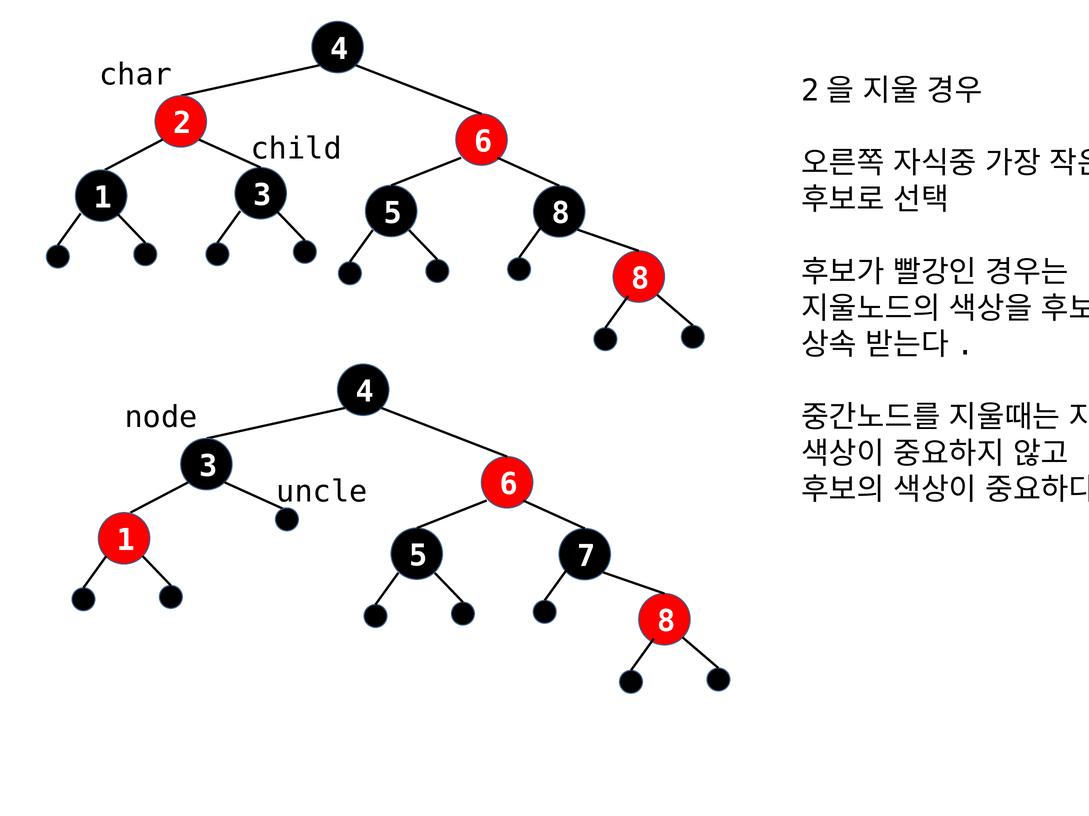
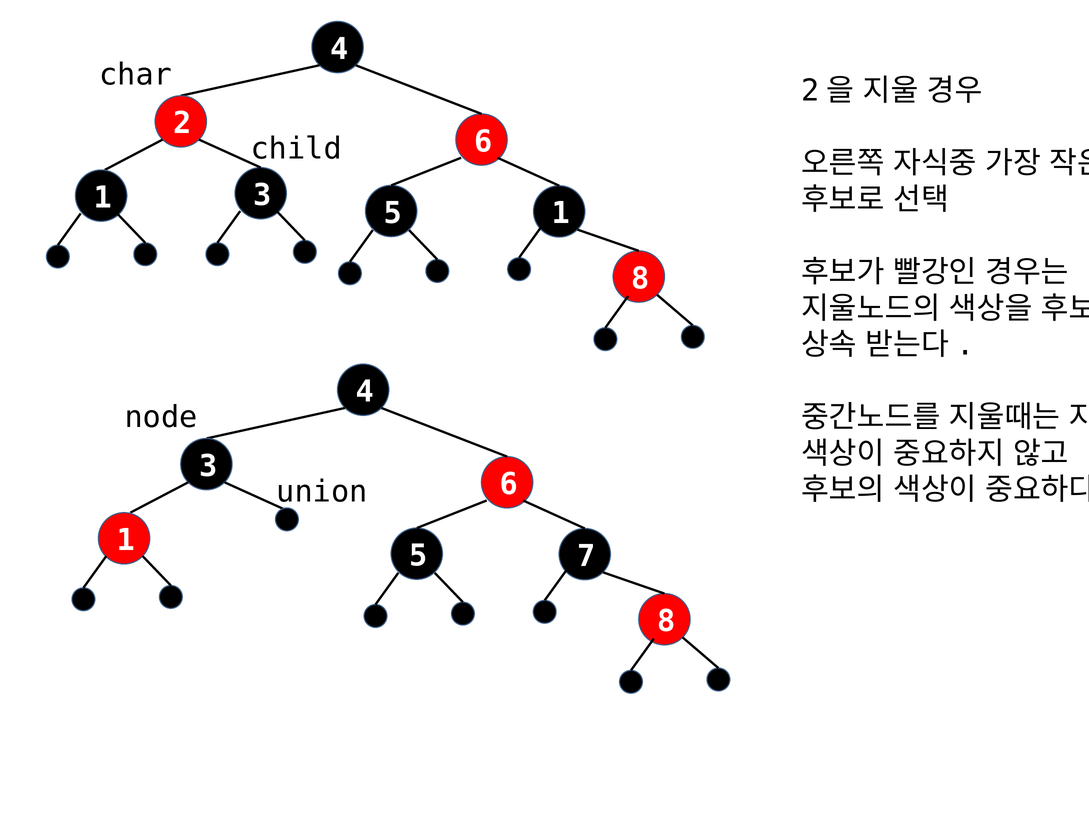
5 8: 8 -> 1 (561, 214)
uncle: uncle -> union (322, 492)
